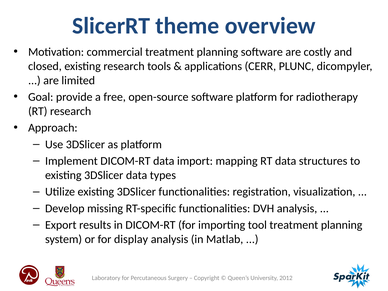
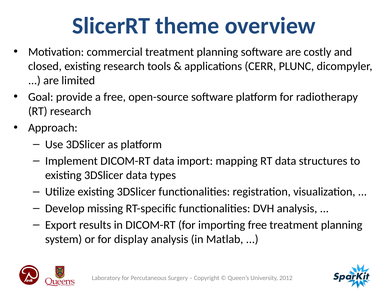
importing tool: tool -> free (257, 225)
